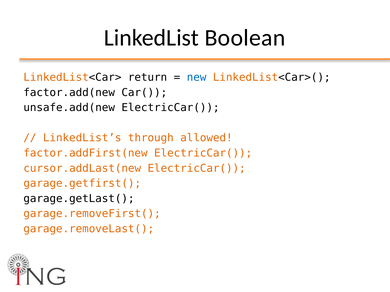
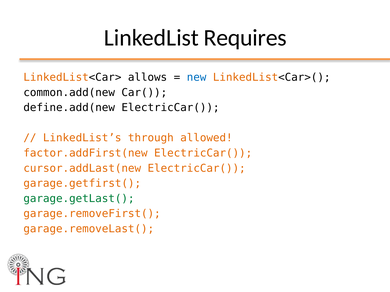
Boolean: Boolean -> Requires (245, 38)
return: return -> allows (148, 77)
factor.add(new: factor.add(new -> common.add(new (69, 93)
unsafe.add(new: unsafe.add(new -> define.add(new (69, 108)
garage.getLast( colour: black -> green (79, 199)
